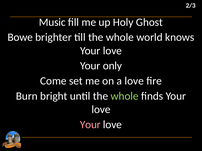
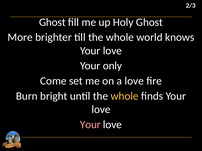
Music: Music -> Ghost (52, 22)
Bowe: Bowe -> More (20, 37)
whole colour: light green -> yellow (125, 96)
